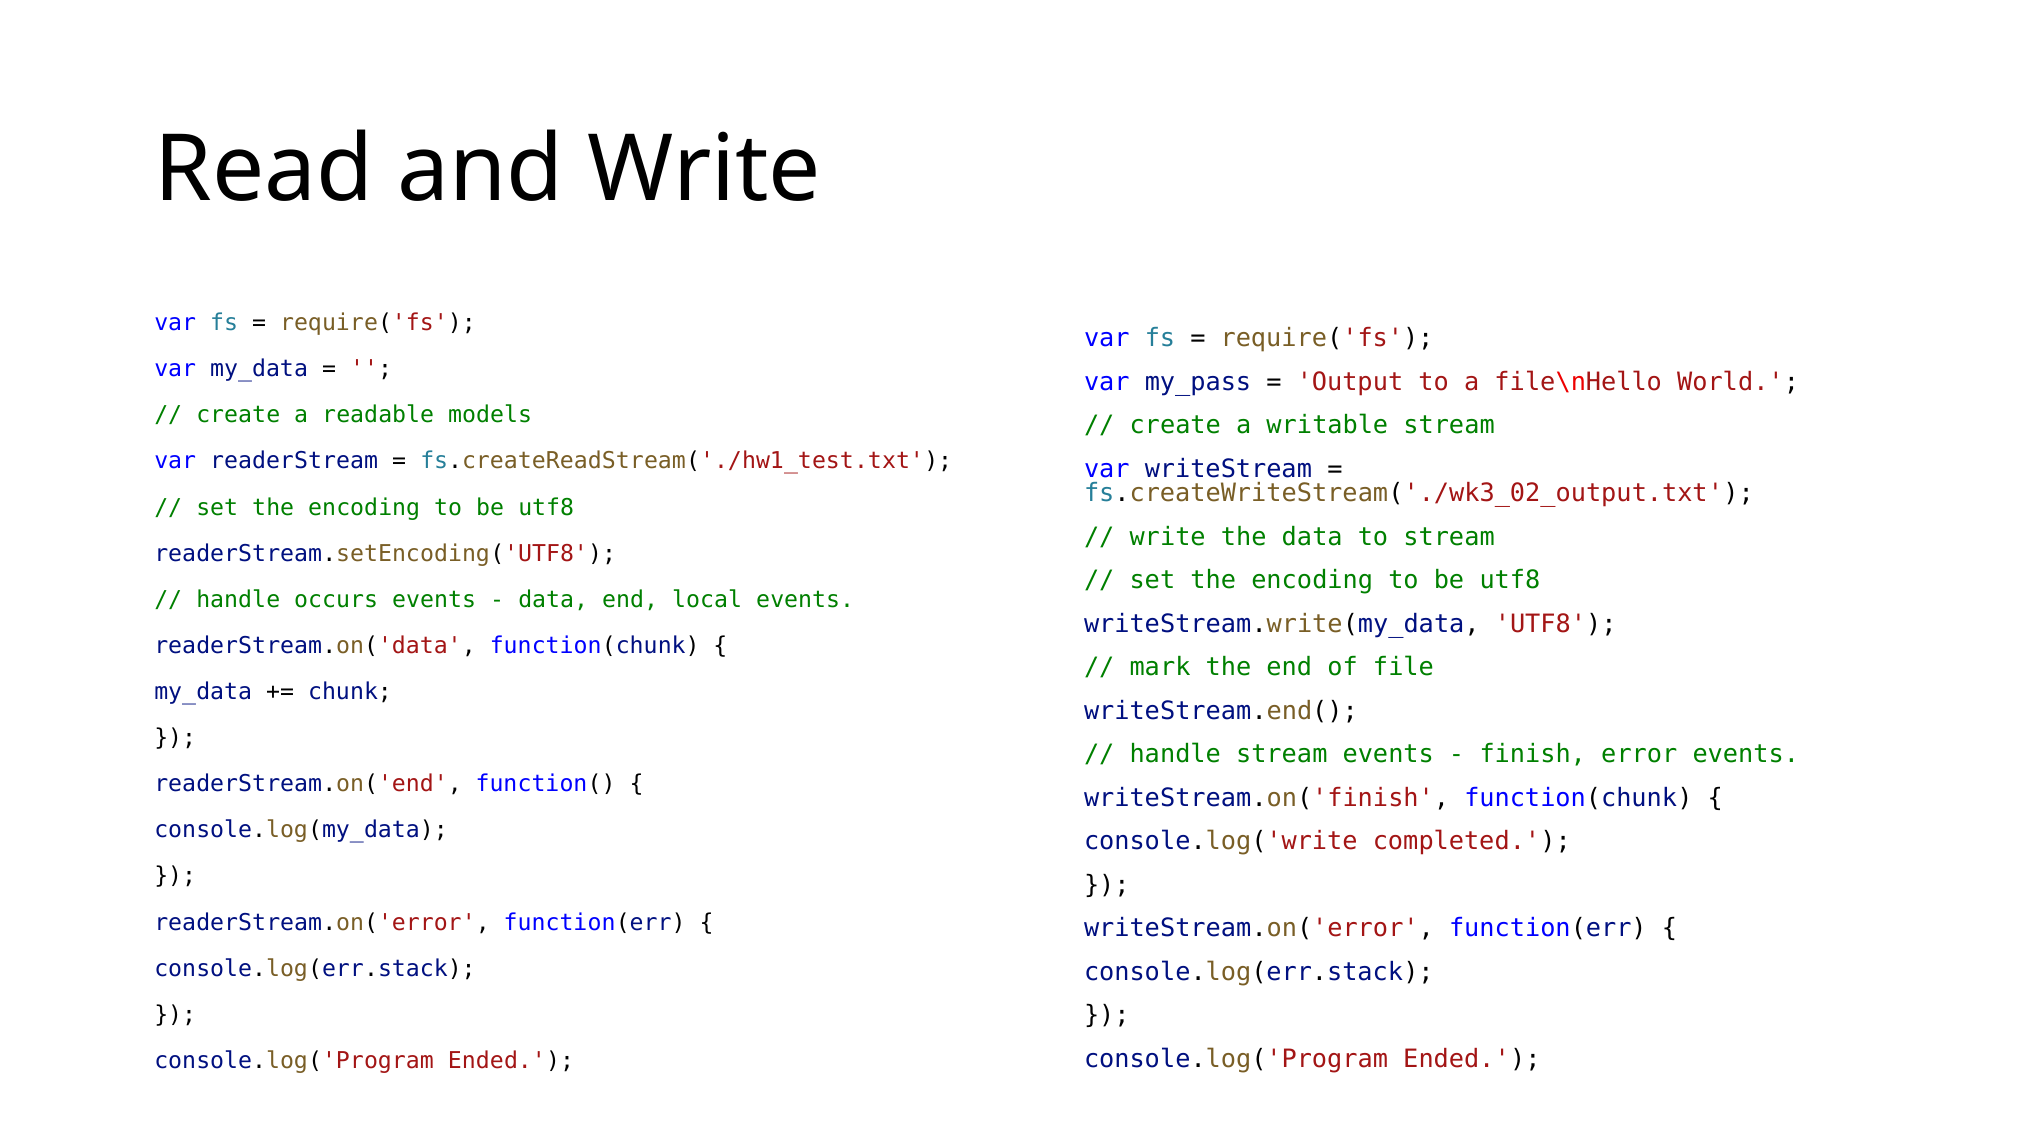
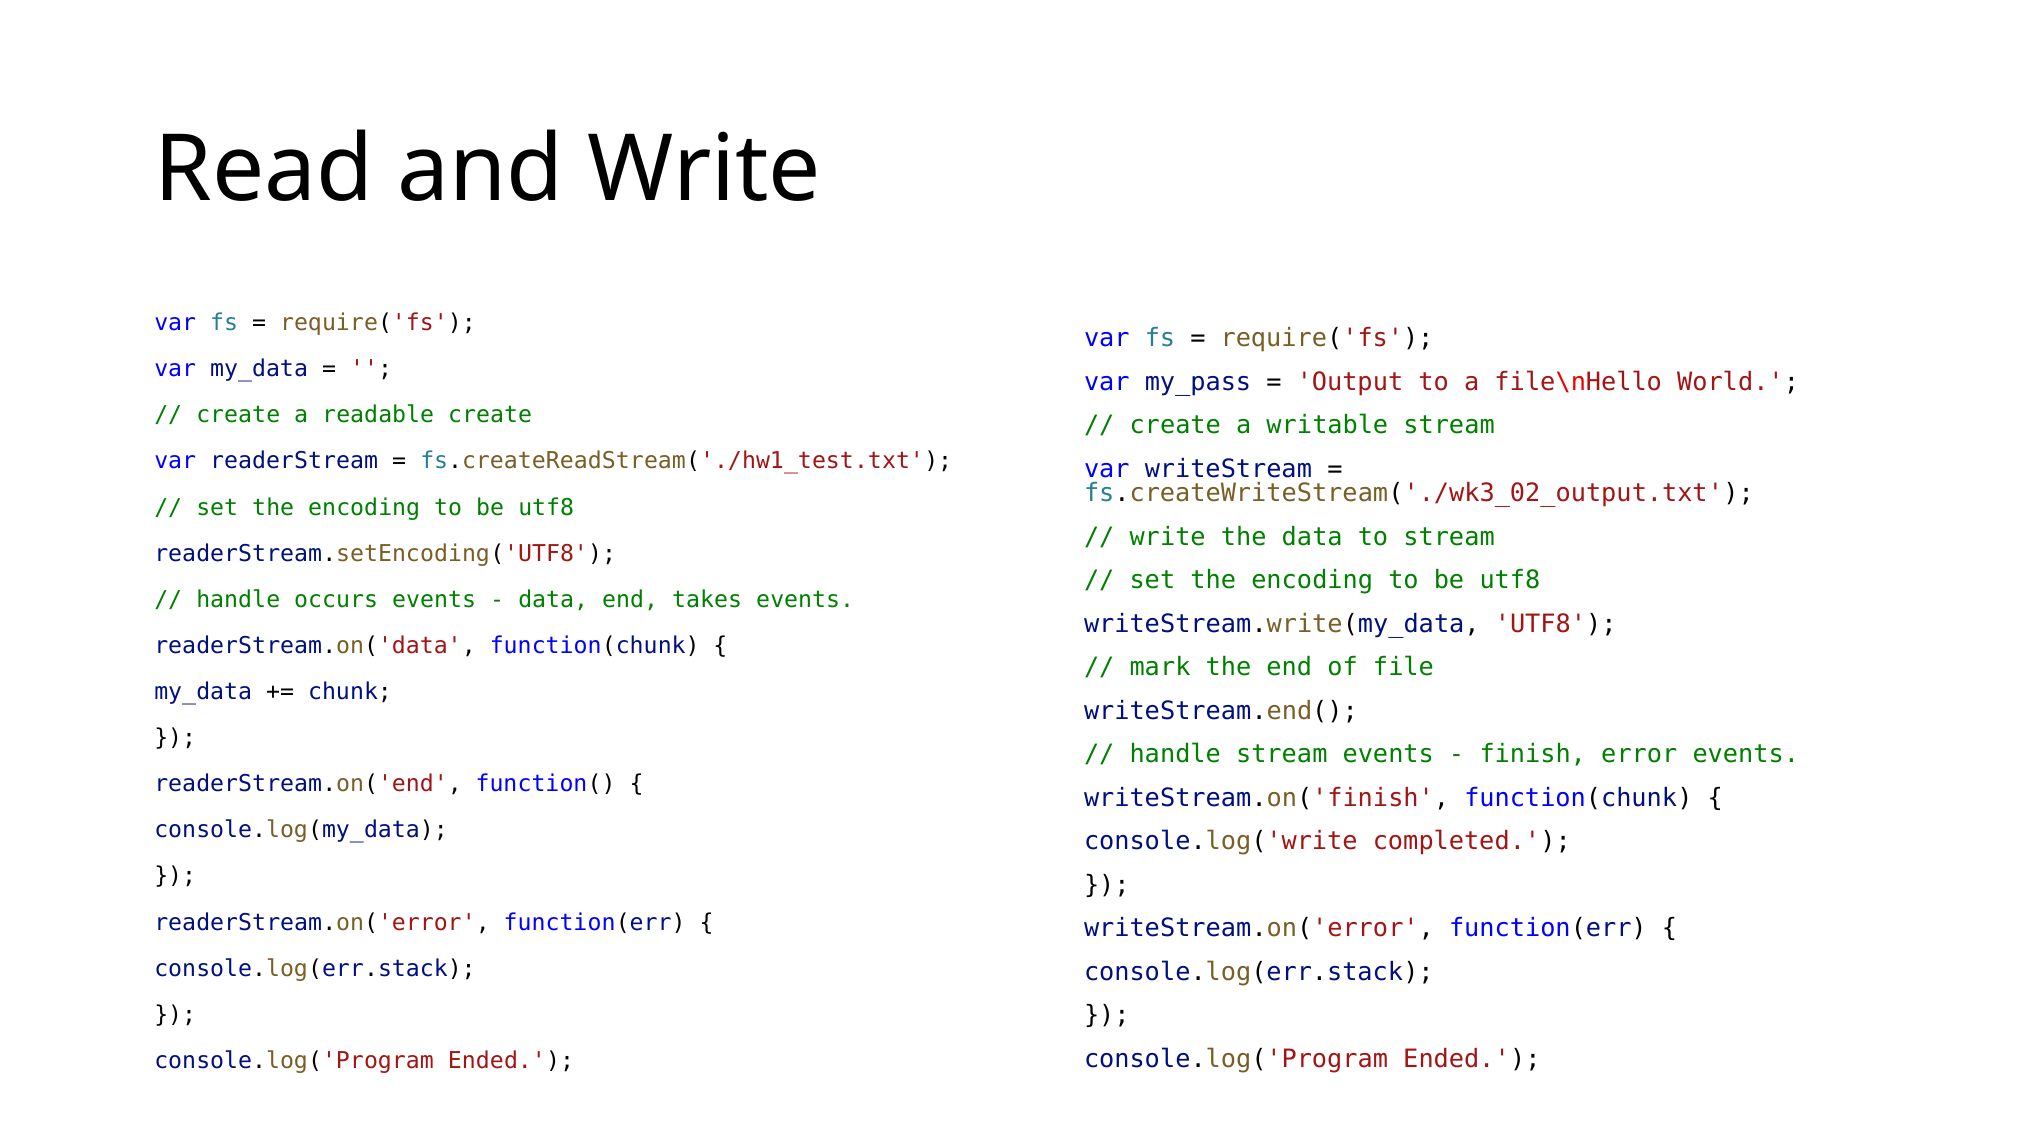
readable models: models -> create (490, 415)
local: local -> takes (707, 600)
